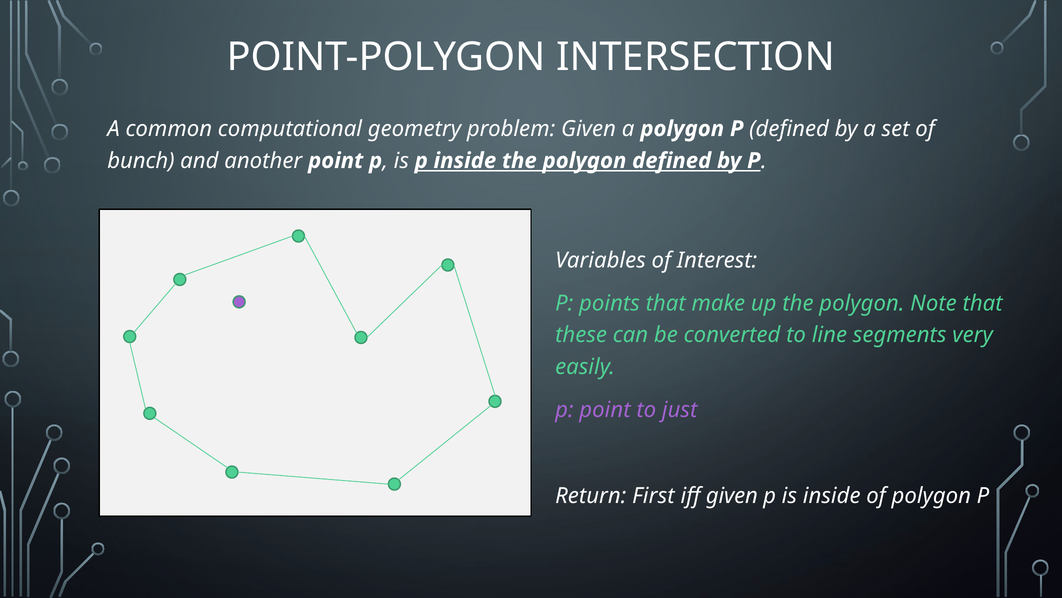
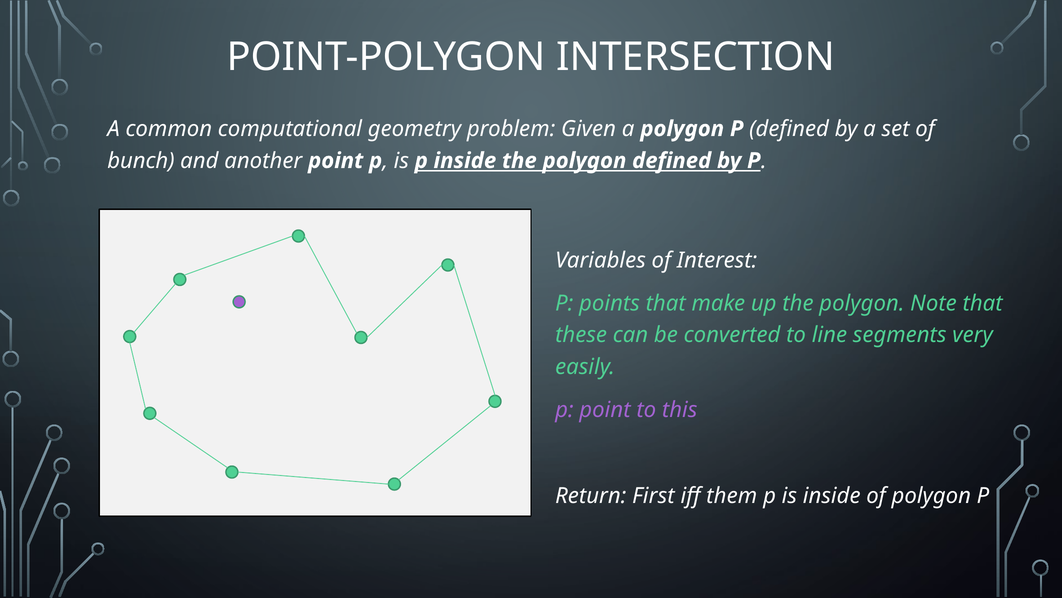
just: just -> this (680, 410)
iff given: given -> them (732, 496)
